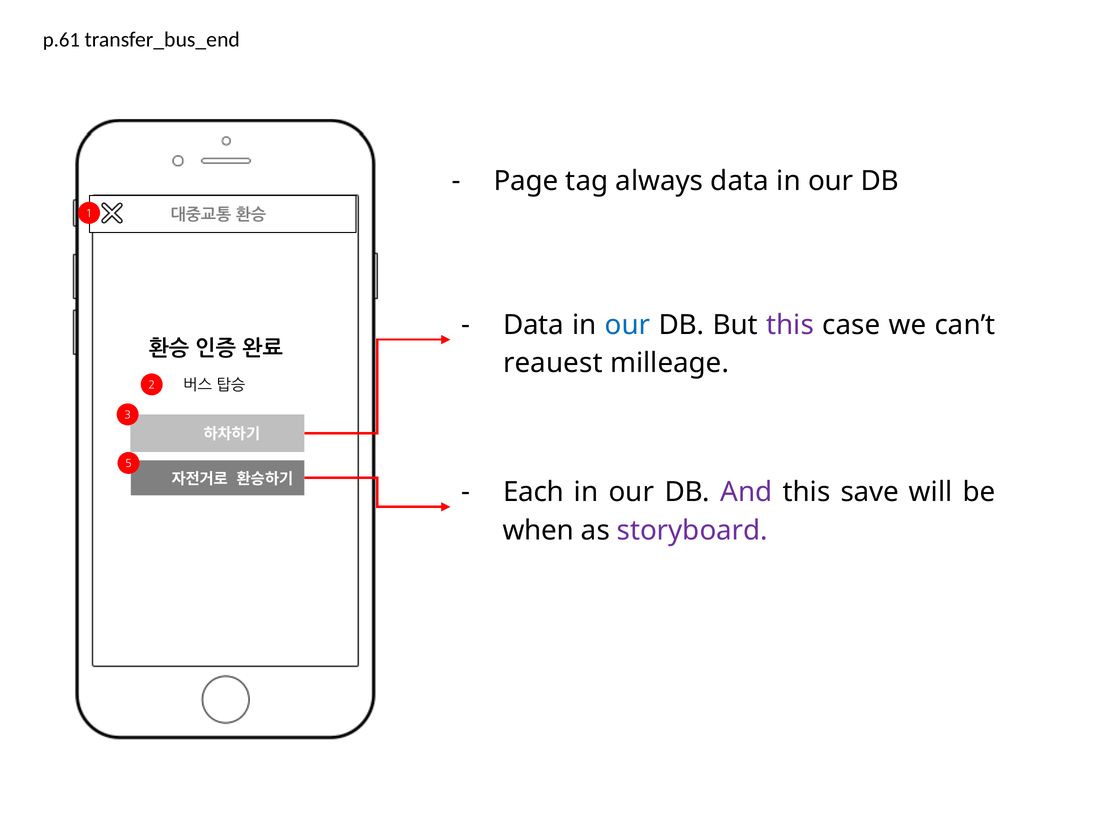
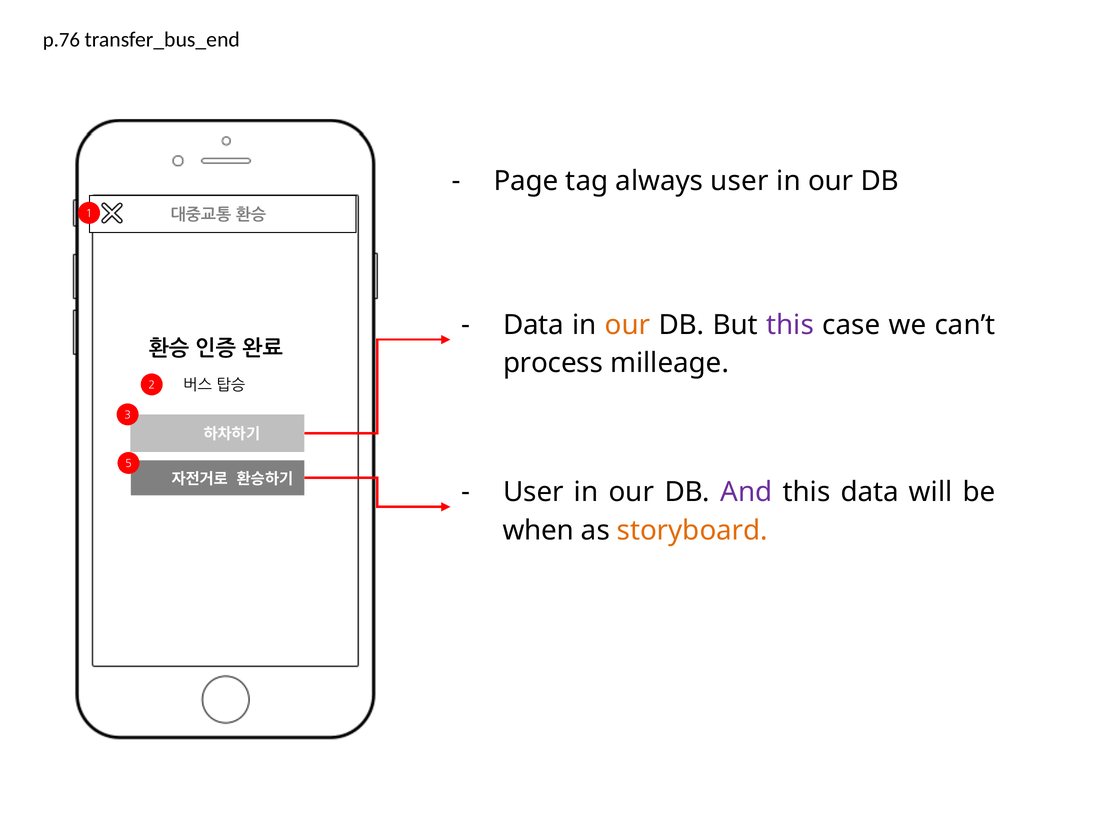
p.61: p.61 -> p.76 (61, 40)
always data: data -> user (740, 181)
our colour: blue -> orange (627, 325)
reauest: reauest -> process (553, 363)
Each: Each -> User (533, 492)
this save: save -> data (870, 492)
storyboard colour: purple -> orange (692, 530)
